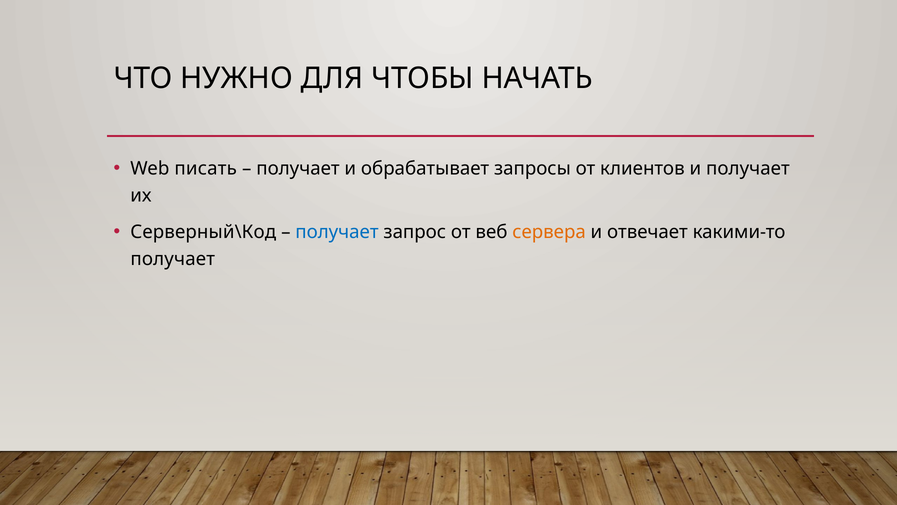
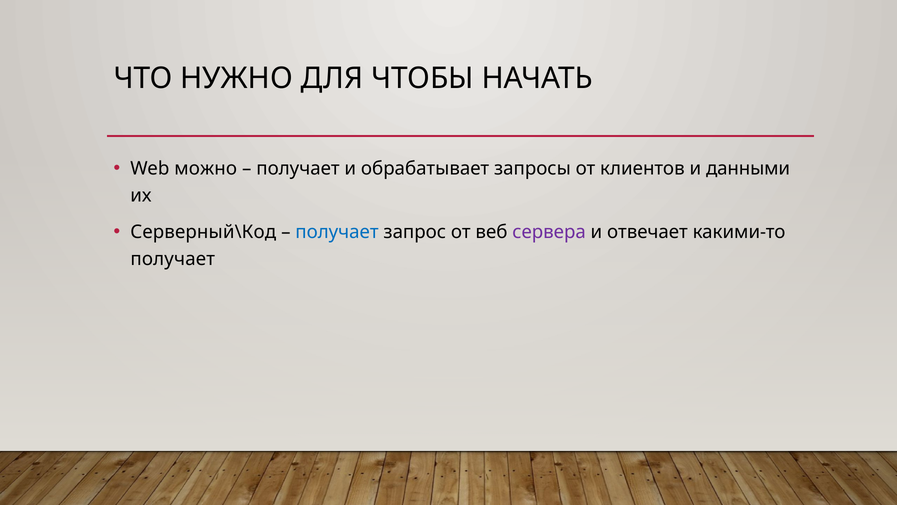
писать: писать -> можно (206, 169)
и получает: получает -> данными (748, 169)
сервера colour: orange -> purple (549, 232)
